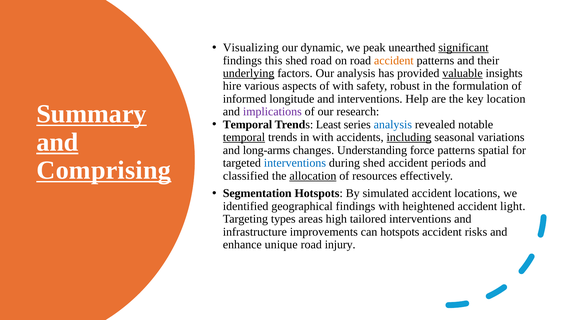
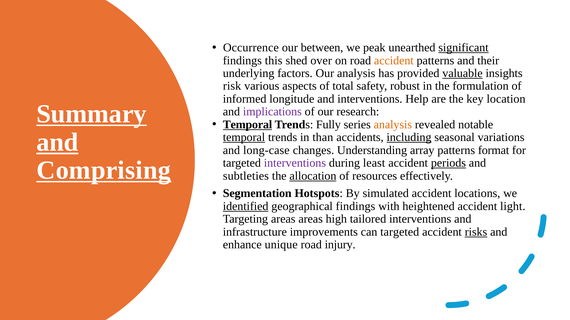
Visualizing: Visualizing -> Occurrence (251, 48)
dynamic: dynamic -> between (322, 48)
shed road: road -> over (321, 61)
underlying underline: present -> none (249, 73)
hire: hire -> risk (232, 86)
of with: with -> total (343, 86)
Temporal underline: none -> present (247, 125)
Least: Least -> Fully (328, 125)
analysis colour: blue -> orange (393, 125)
in with: with -> than (323, 138)
long-arms: long-arms -> long-case (266, 150)
force: force -> array (422, 150)
spatial: spatial -> format (494, 150)
interventions colour: blue -> purple (295, 163)
during shed: shed -> least (374, 163)
periods underline: none -> present (448, 163)
classified: classified -> subtleties (246, 176)
identified underline: none -> present (246, 207)
Targeting types: types -> areas (283, 219)
can hotspots: hotspots -> targeted (400, 232)
risks underline: none -> present (476, 232)
